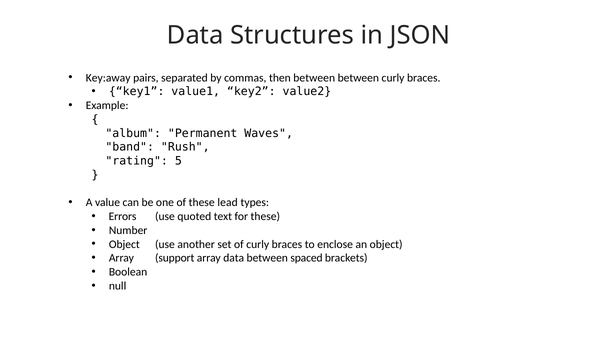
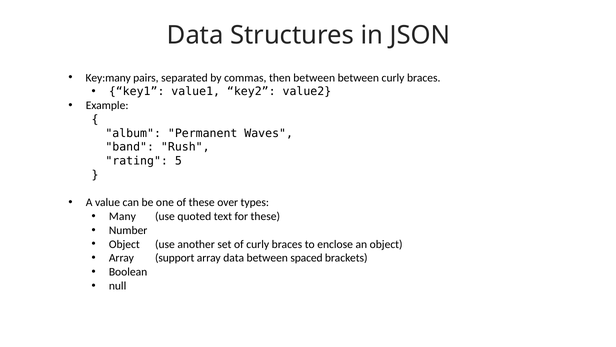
Key:away: Key:away -> Key:many (108, 78)
lead: lead -> over (228, 202)
Errors: Errors -> Many (122, 216)
